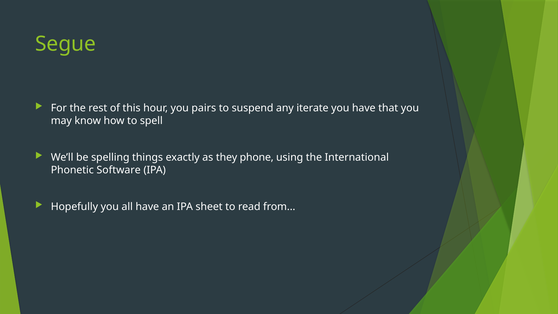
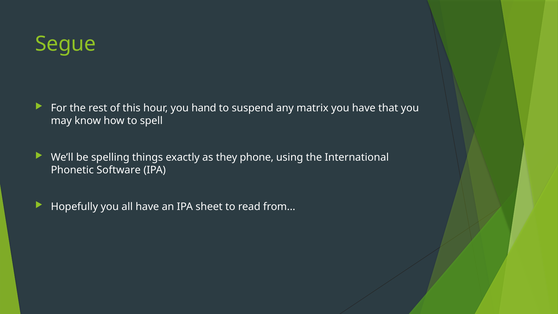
pairs: pairs -> hand (204, 108)
iterate: iterate -> matrix (312, 108)
